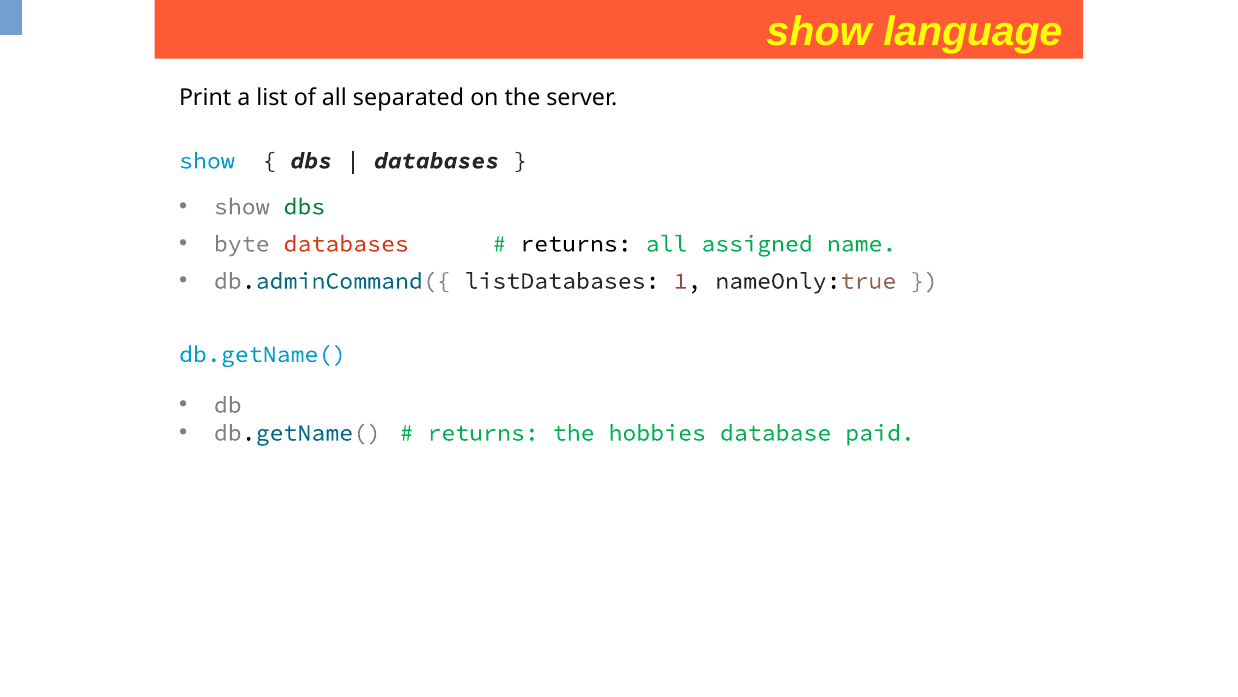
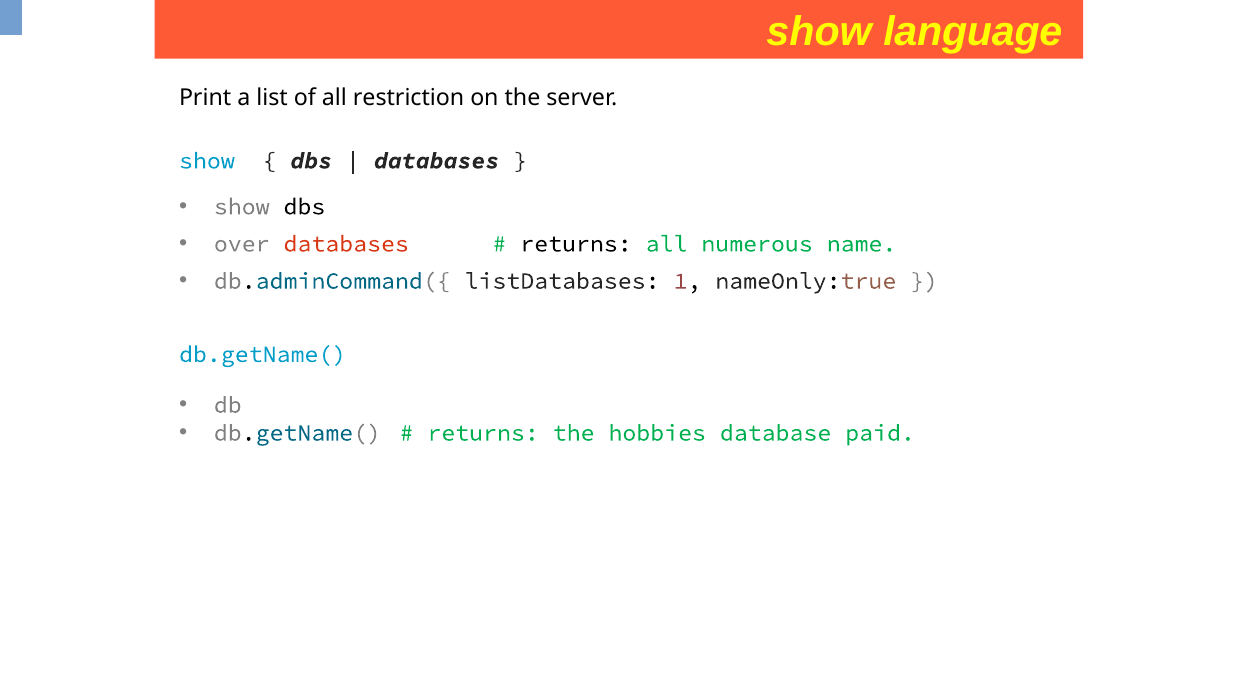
separated: separated -> restriction (409, 97)
dbs colour: green -> black (304, 206)
byte: byte -> over (242, 244)
assigned: assigned -> numerous (757, 244)
